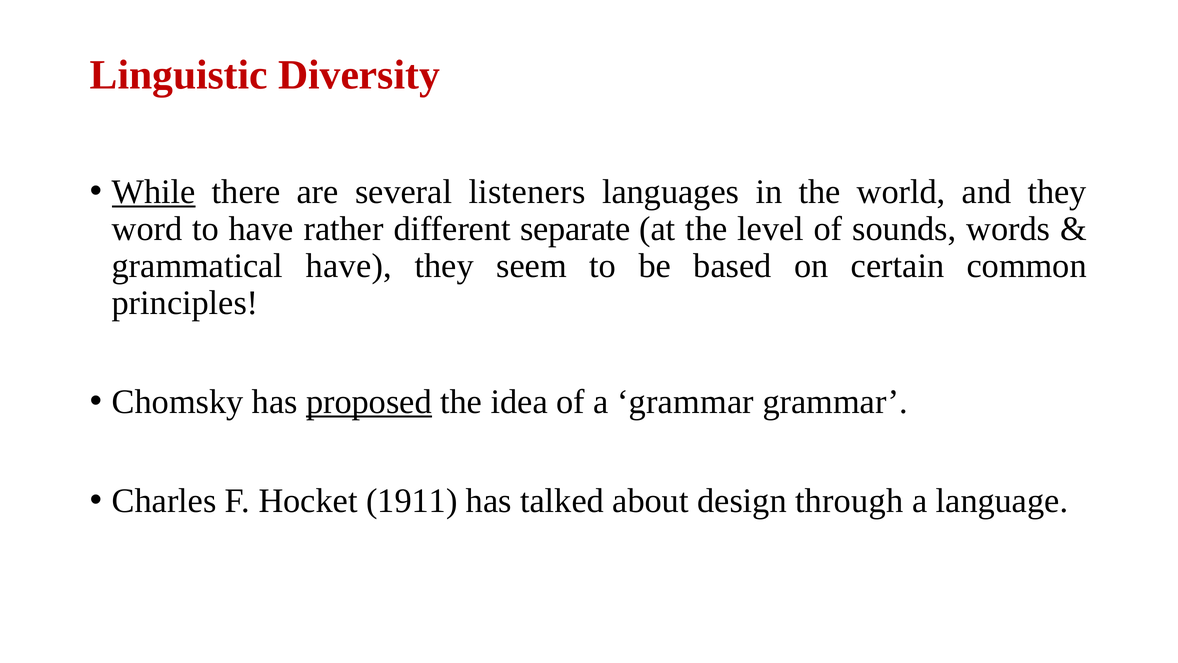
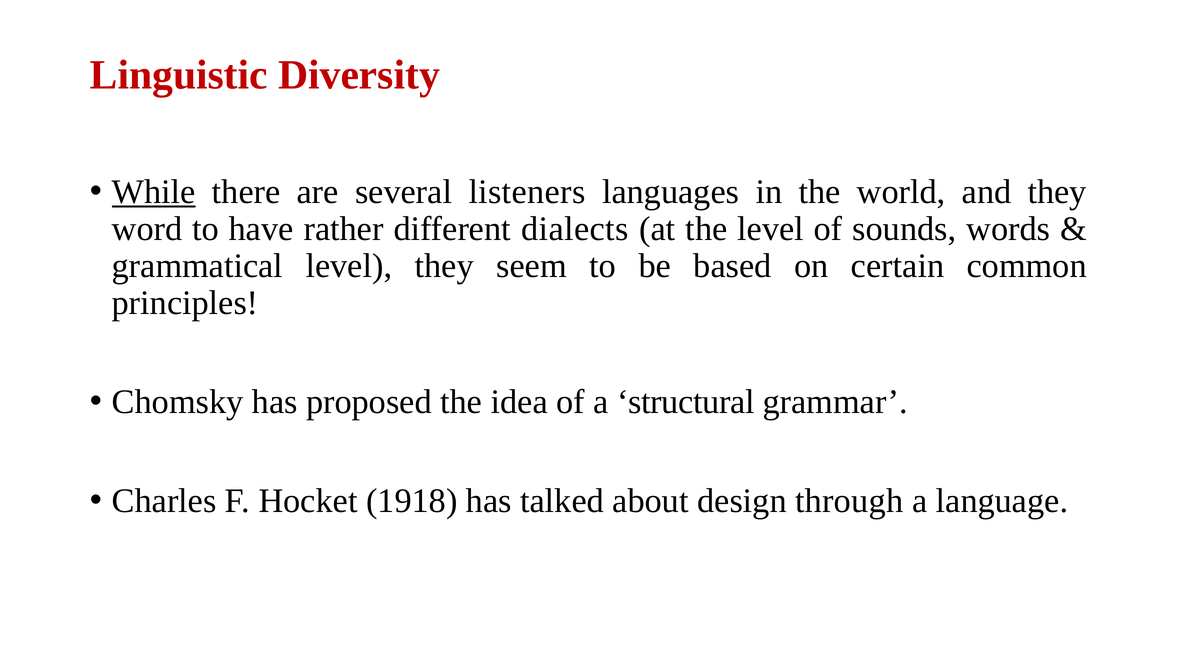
separate: separate -> dialects (575, 229)
grammatical have: have -> level (349, 266)
proposed underline: present -> none (369, 402)
a grammar: grammar -> structural (686, 402)
1911: 1911 -> 1918 (412, 500)
